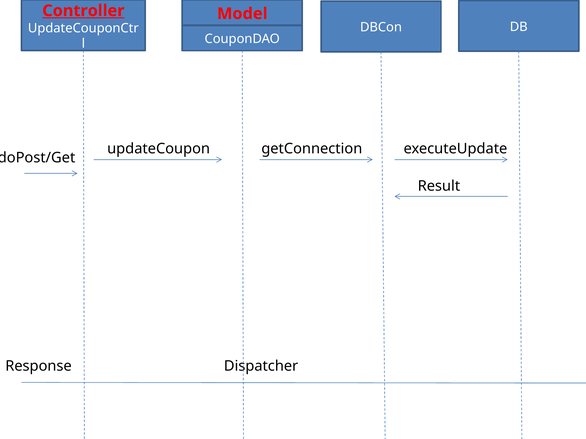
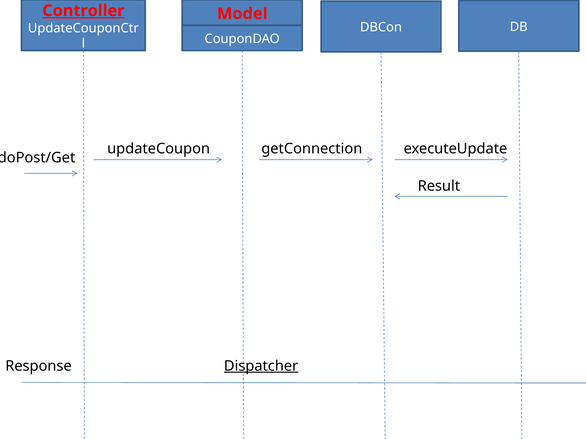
Dispatcher underline: none -> present (261, 366)
